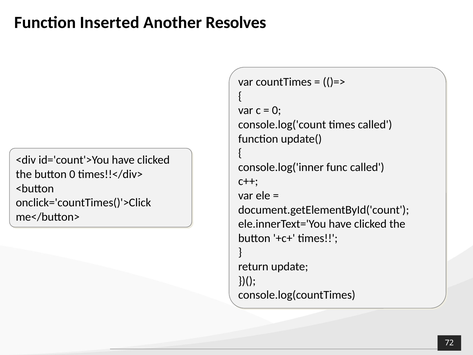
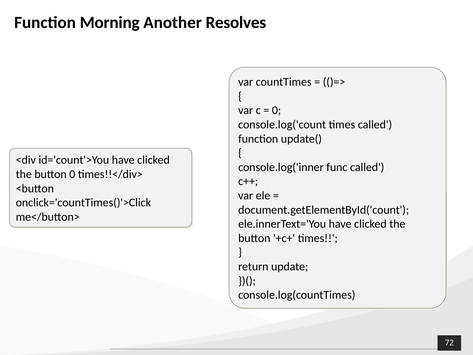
Inserted: Inserted -> Morning (110, 22)
